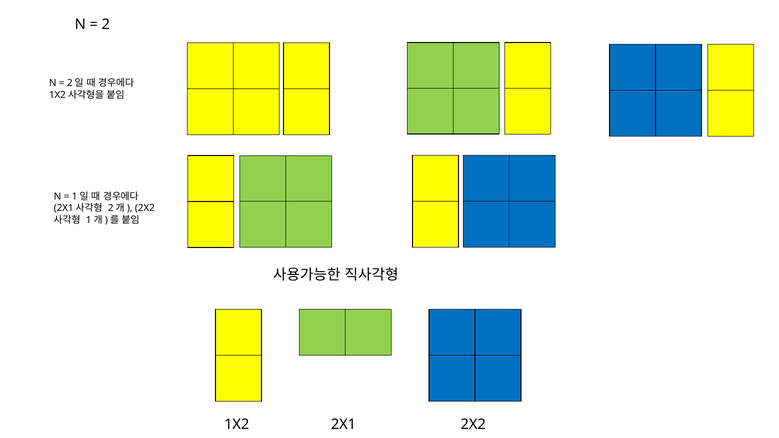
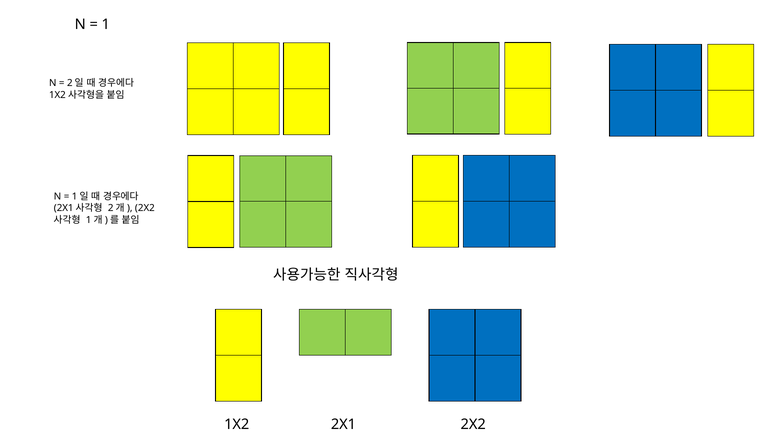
2: 2 -> 1 (106, 25)
